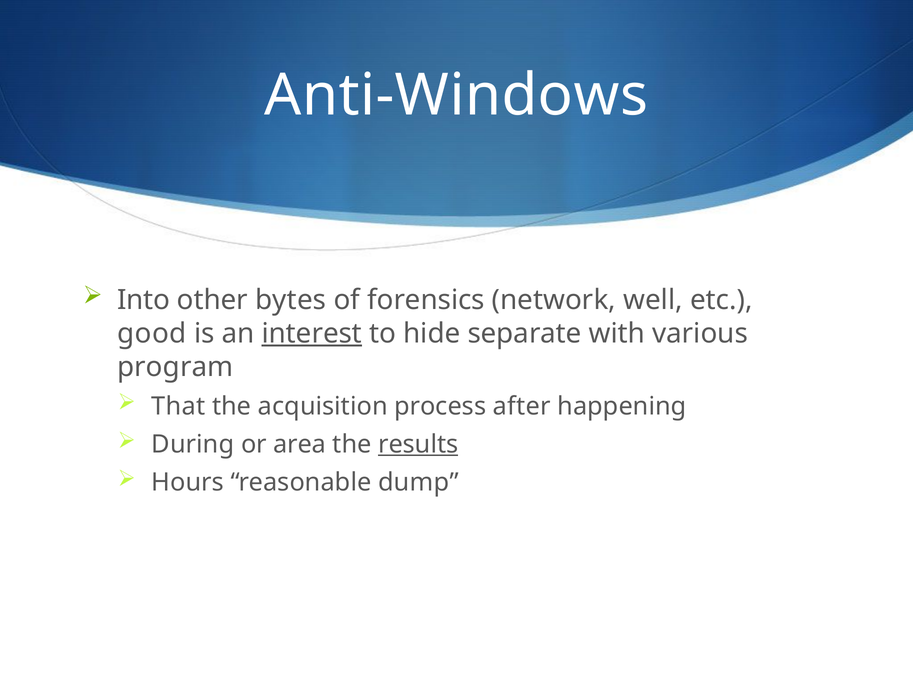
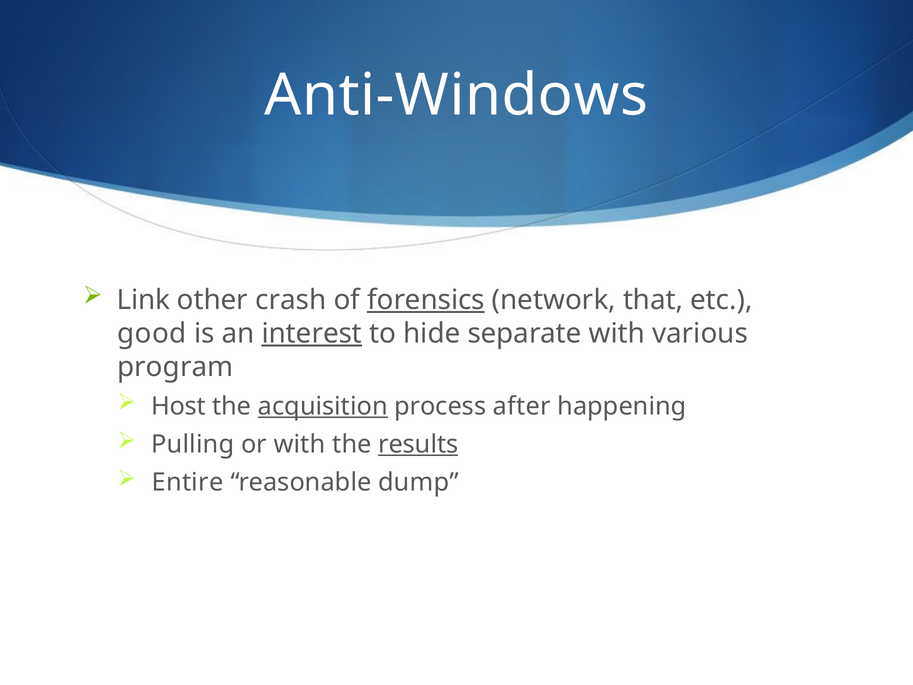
Into: Into -> Link (144, 300)
bytes: bytes -> crash (291, 300)
forensics underline: none -> present (426, 300)
well: well -> that (653, 300)
That: That -> Host (179, 406)
acquisition underline: none -> present (323, 406)
During: During -> Pulling (193, 444)
or area: area -> with (300, 444)
Hours: Hours -> Entire (188, 482)
